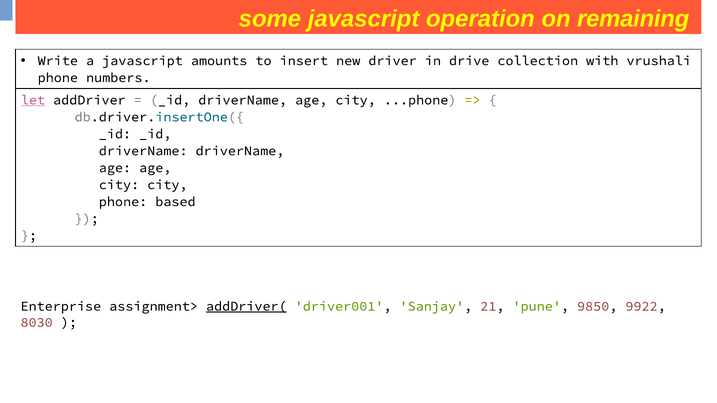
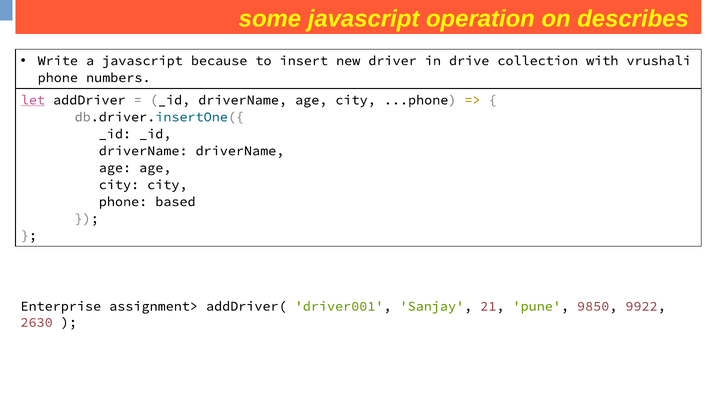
remaining: remaining -> describes (633, 19)
amounts: amounts -> because (219, 61)
addDriver( underline: present -> none (246, 306)
8030: 8030 -> 2630 (37, 323)
